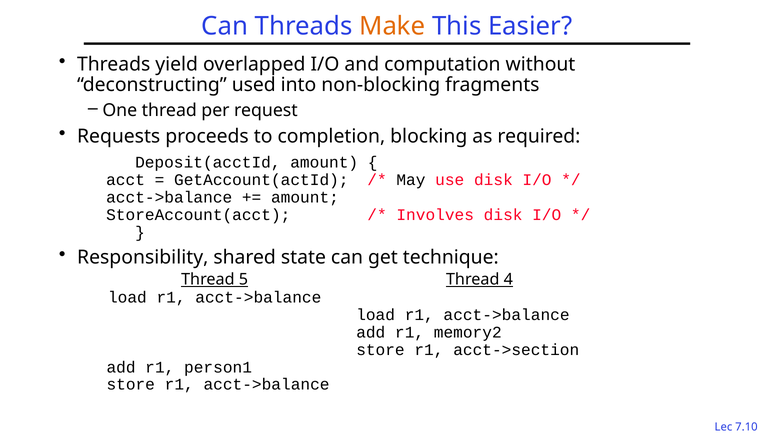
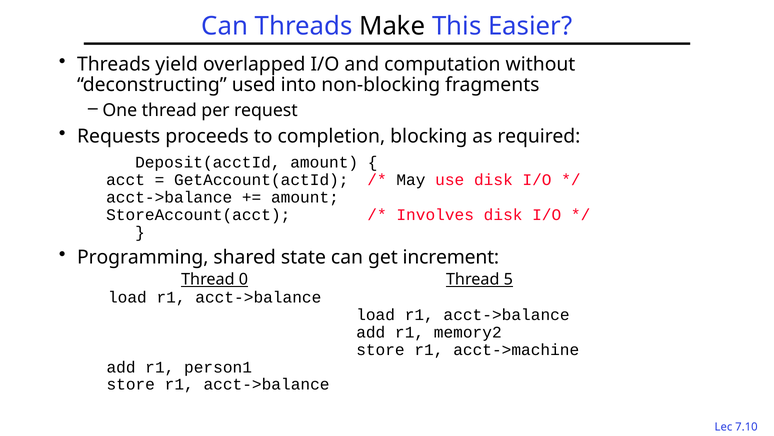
Make colour: orange -> black (392, 26)
Responsibility: Responsibility -> Programming (143, 257)
technique: technique -> increment (451, 257)
5: 5 -> 0 (243, 279)
4: 4 -> 5 (508, 279)
acct->section: acct->section -> acct->machine (516, 349)
